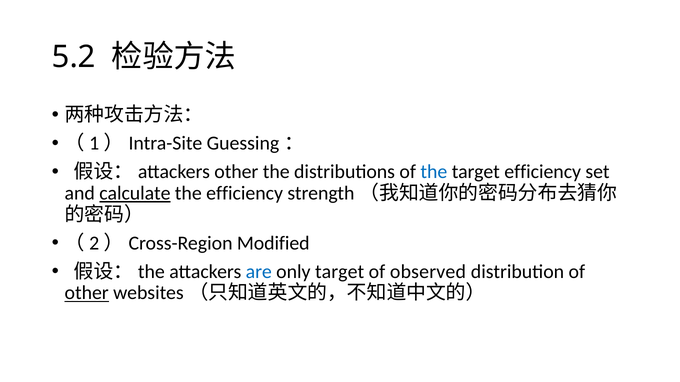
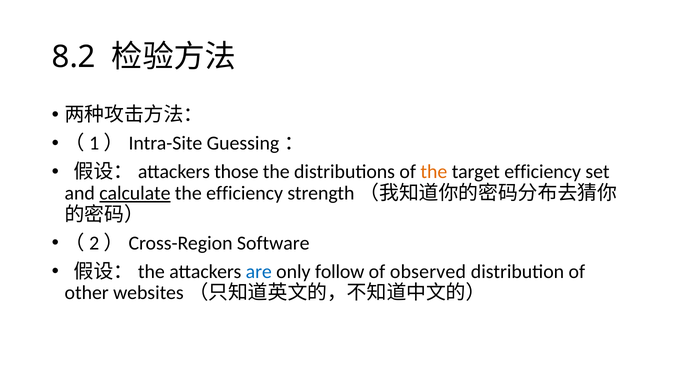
5.2: 5.2 -> 8.2 (74, 57)
other: other -> those (236, 172)
the colour: blue -> orange (434, 172)
Modified: Modified -> Software (273, 243)
only target: target -> follow (340, 272)
other underline: present -> none (87, 293)
